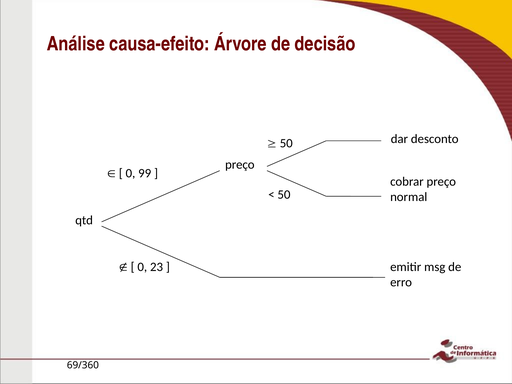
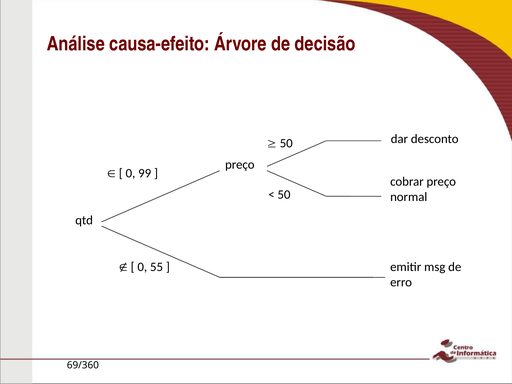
23: 23 -> 55 (157, 267)
